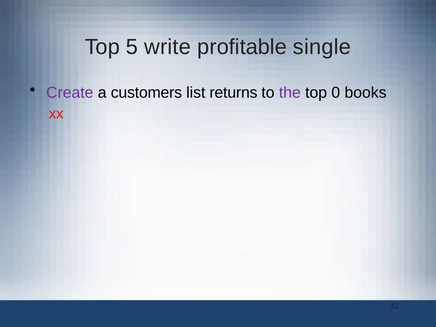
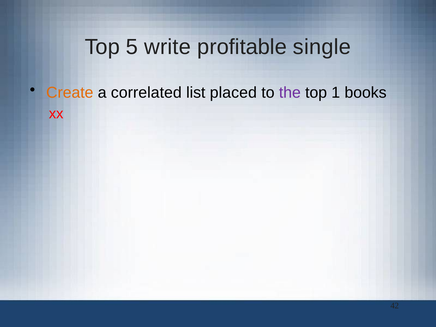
Create colour: purple -> orange (70, 93)
customers: customers -> correlated (146, 93)
returns: returns -> placed (233, 93)
0: 0 -> 1 (336, 93)
